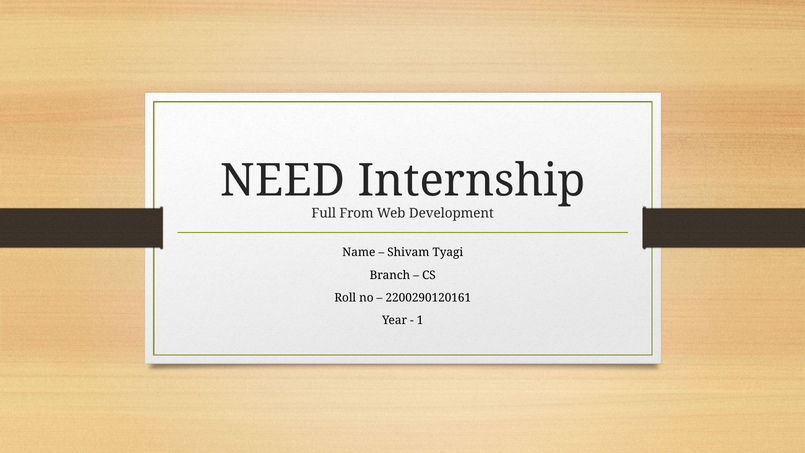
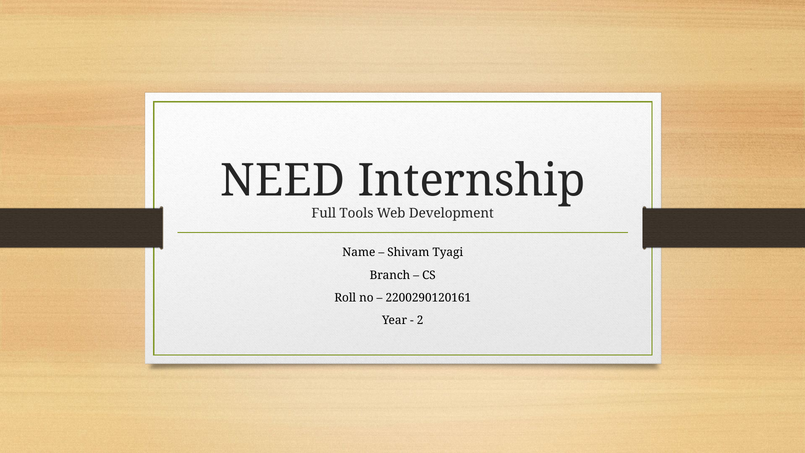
From: From -> Tools (356, 213)
1: 1 -> 2 (420, 320)
